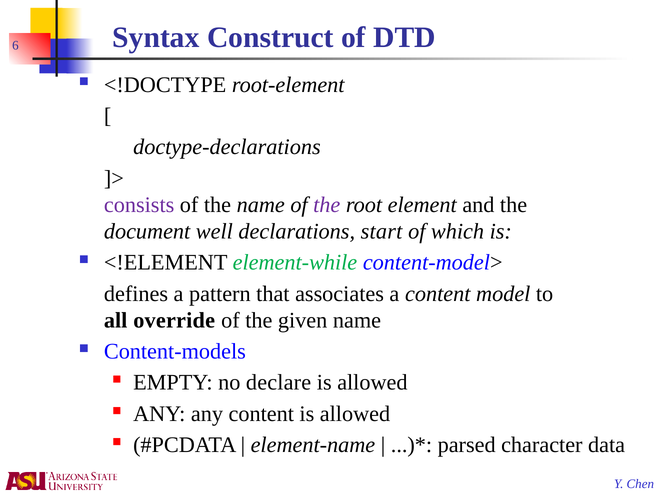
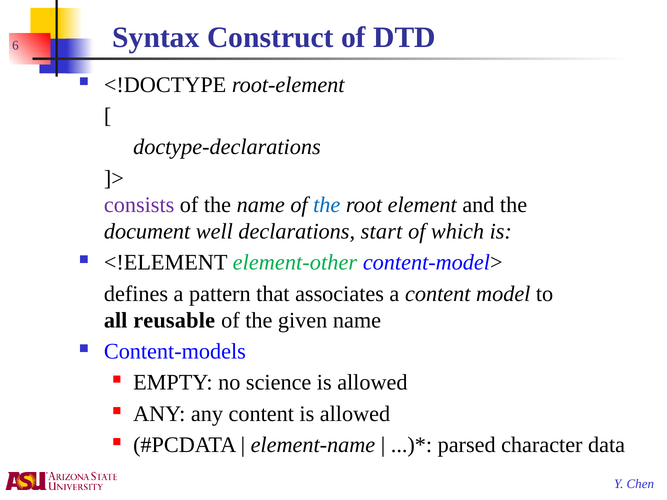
the colour: purple -> blue (327, 205)
element-while: element-while -> element-other (295, 263)
override: override -> reusable (174, 321)
declare: declare -> science (279, 383)
